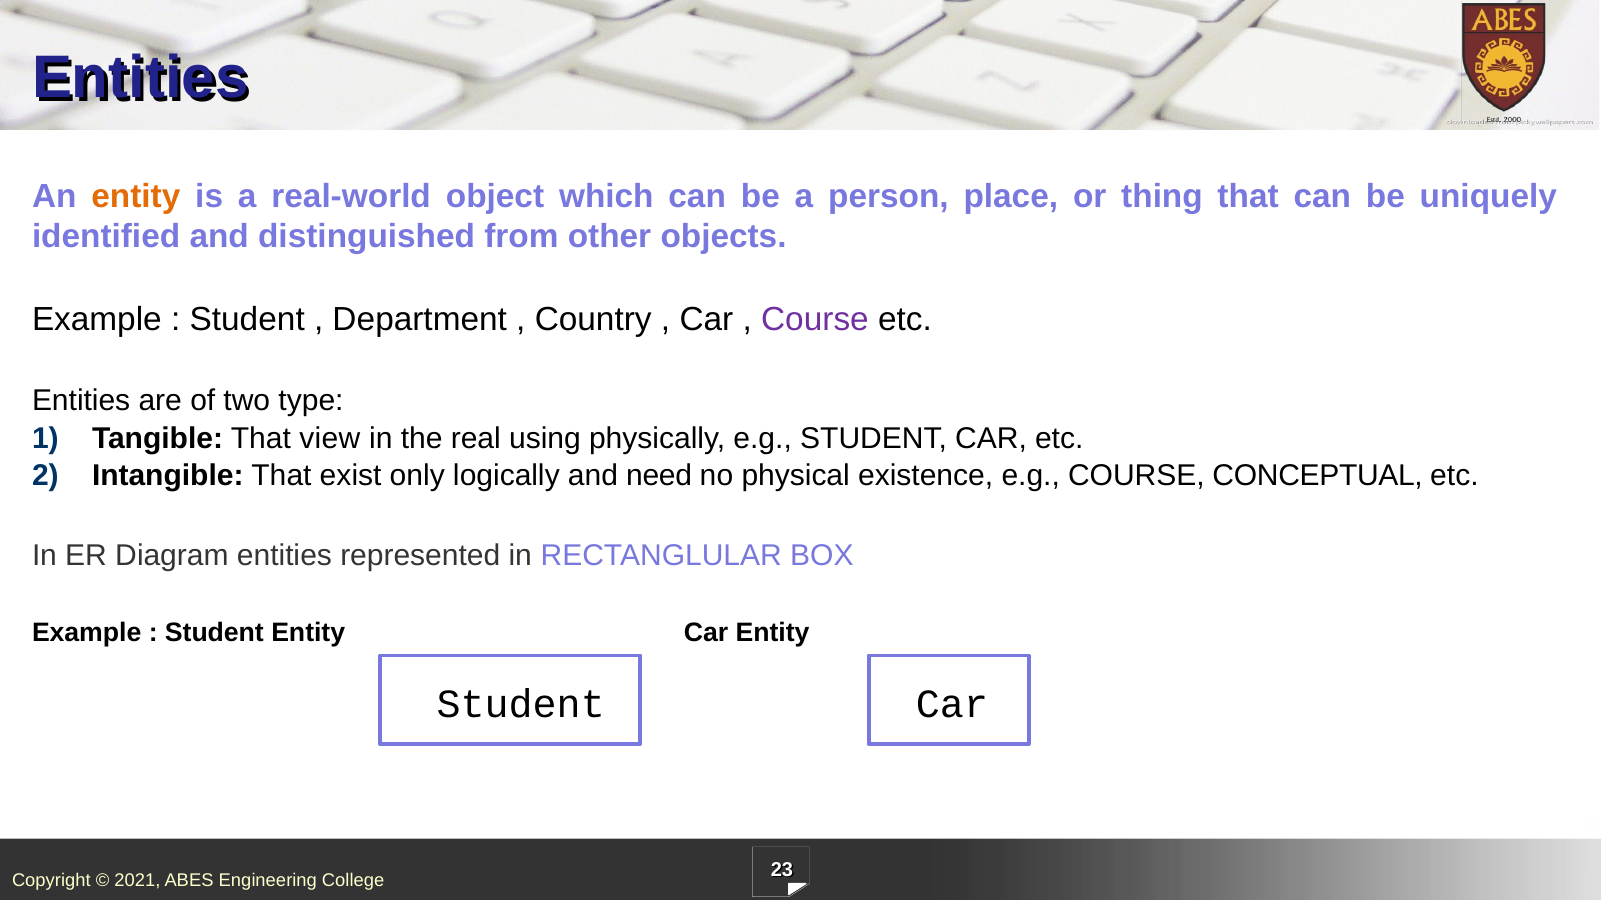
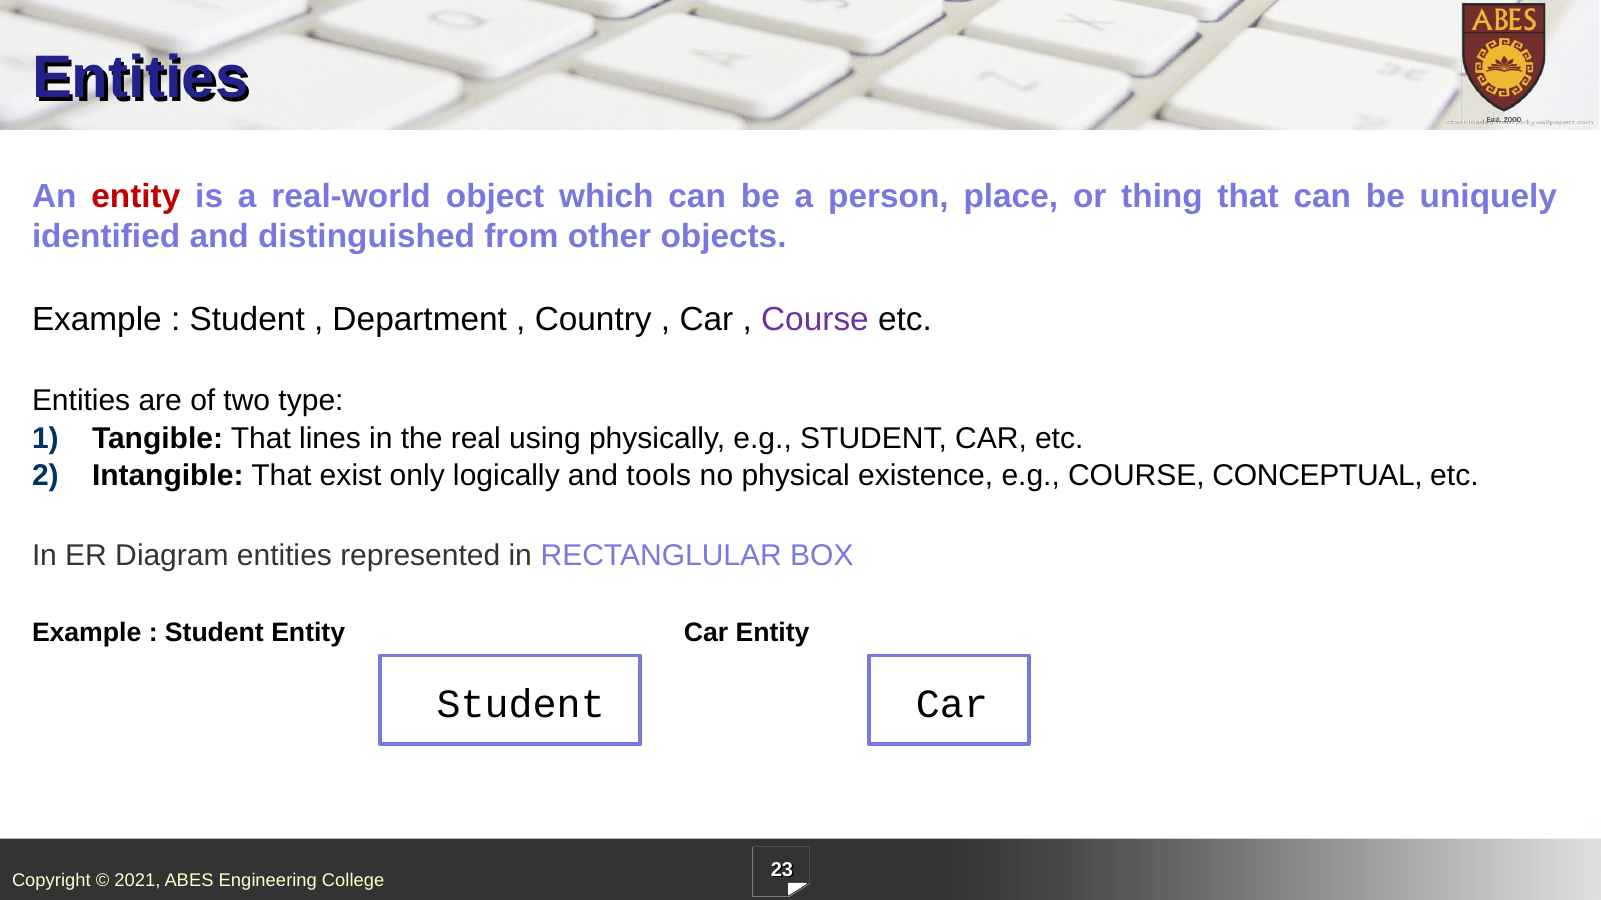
entity colour: orange -> red (136, 196)
view: view -> lines (330, 439)
need: need -> tools (659, 476)
